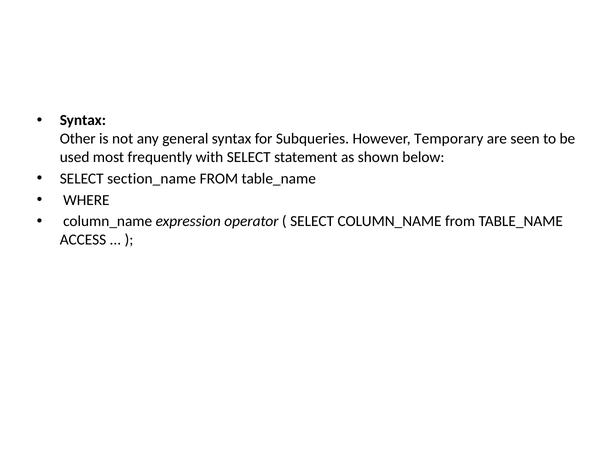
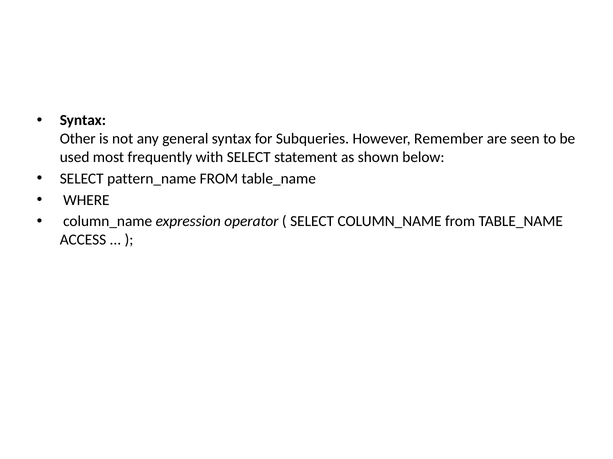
Temporary: Temporary -> Remember (449, 139)
section_name: section_name -> pattern_name (152, 179)
